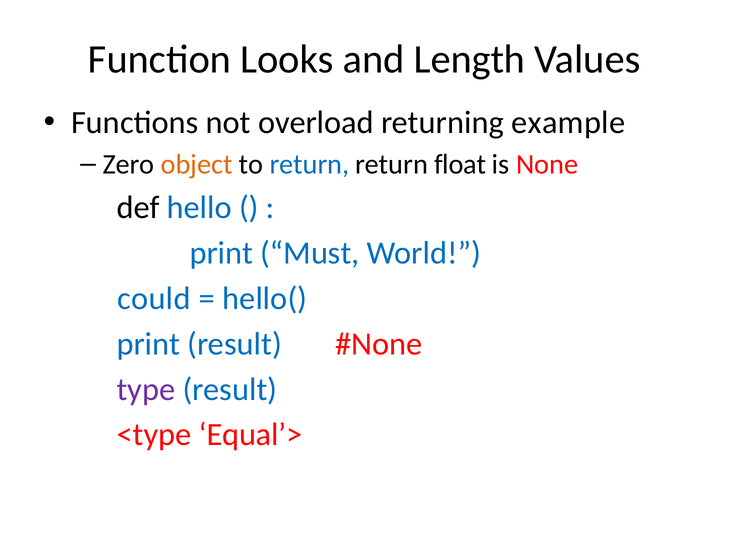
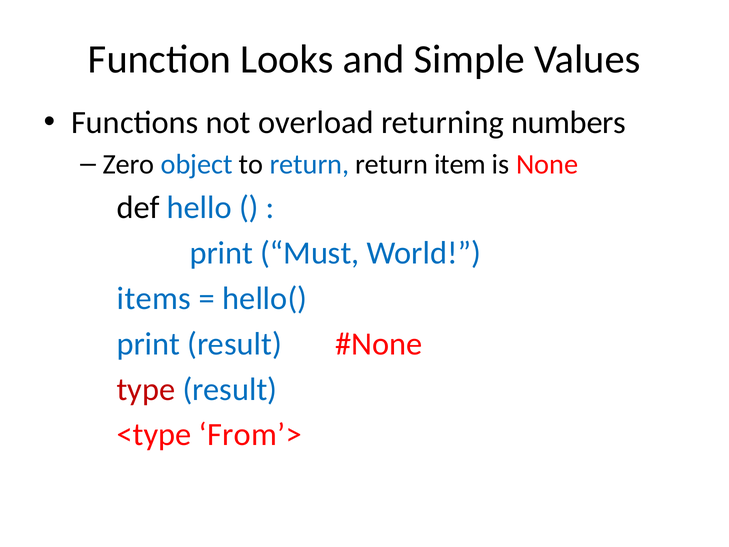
Length: Length -> Simple (469, 59)
example: example -> numbers (569, 123)
object colour: orange -> blue (197, 164)
float: float -> item (460, 164)
could: could -> items (154, 298)
type colour: purple -> red (146, 389)
Equal’>: Equal’> -> From’> (250, 435)
